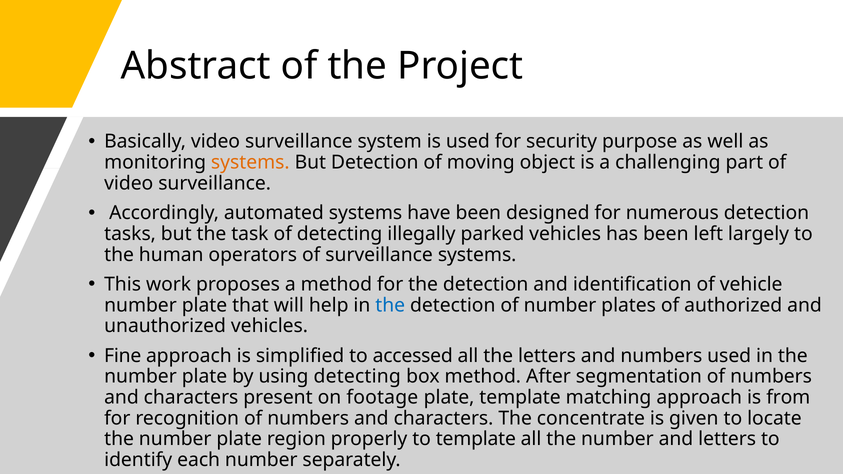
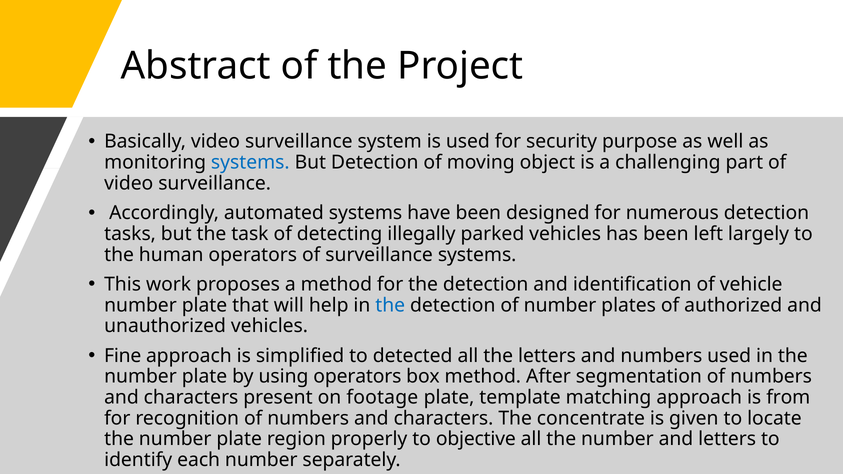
systems colour: orange -> blue (250, 163)
accessed: accessed -> detected (413, 356)
using detecting: detecting -> operators (357, 377)
to template: template -> objective (476, 439)
